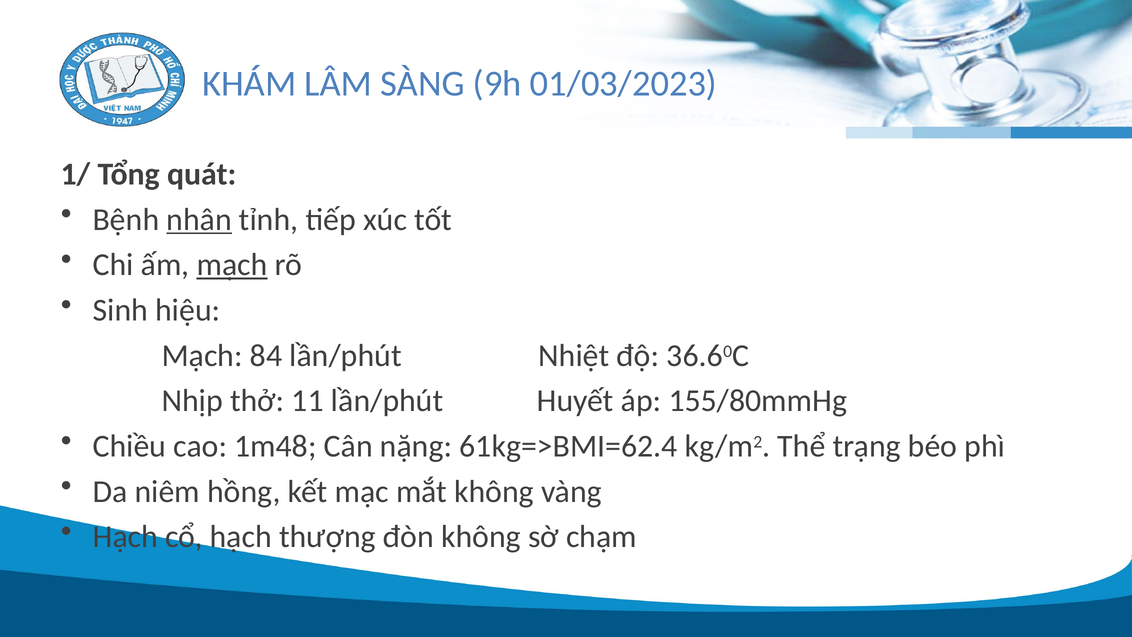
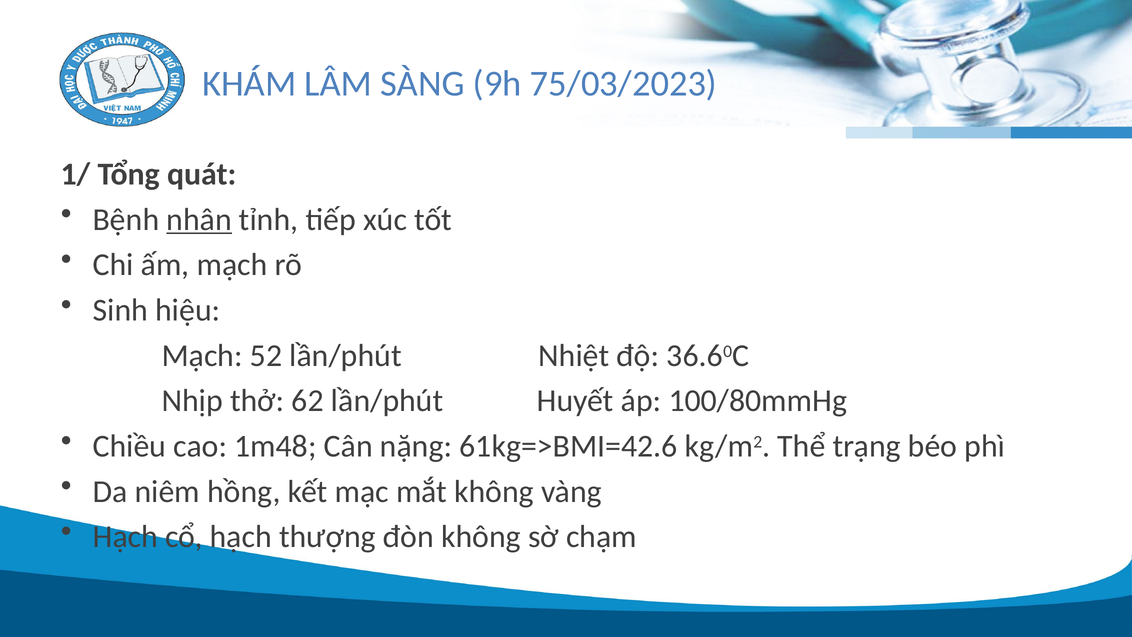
01/03/2023: 01/03/2023 -> 75/03/2023 (624, 84)
mạch underline: present -> none (232, 265)
84: 84 -> 52 (266, 355)
11: 11 -> 62 (308, 401)
155/80mmHg: 155/80mmHg -> 100/80mmHg (758, 401)
61kg=>BMI=62.4: 61kg=>BMI=62.4 -> 61kg=>BMI=42.6 (568, 446)
